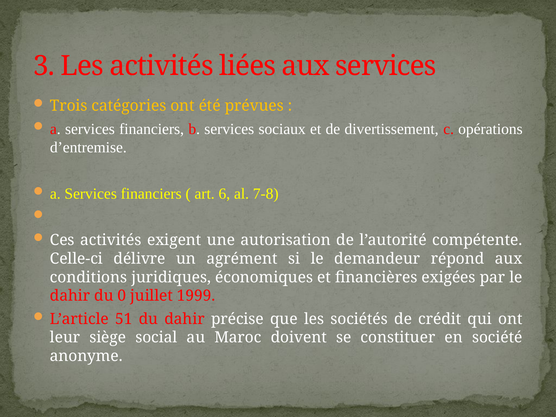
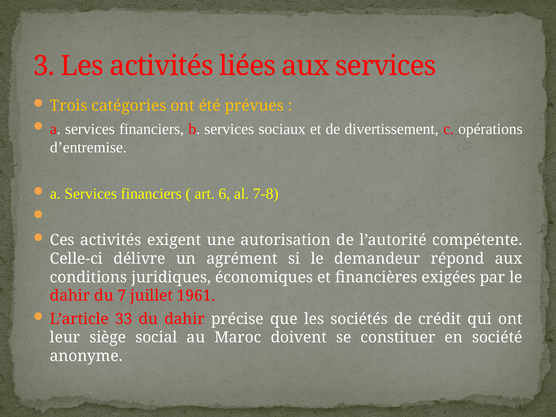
0: 0 -> 7 (122, 296)
1999: 1999 -> 1961 (196, 296)
51: 51 -> 33 (124, 319)
